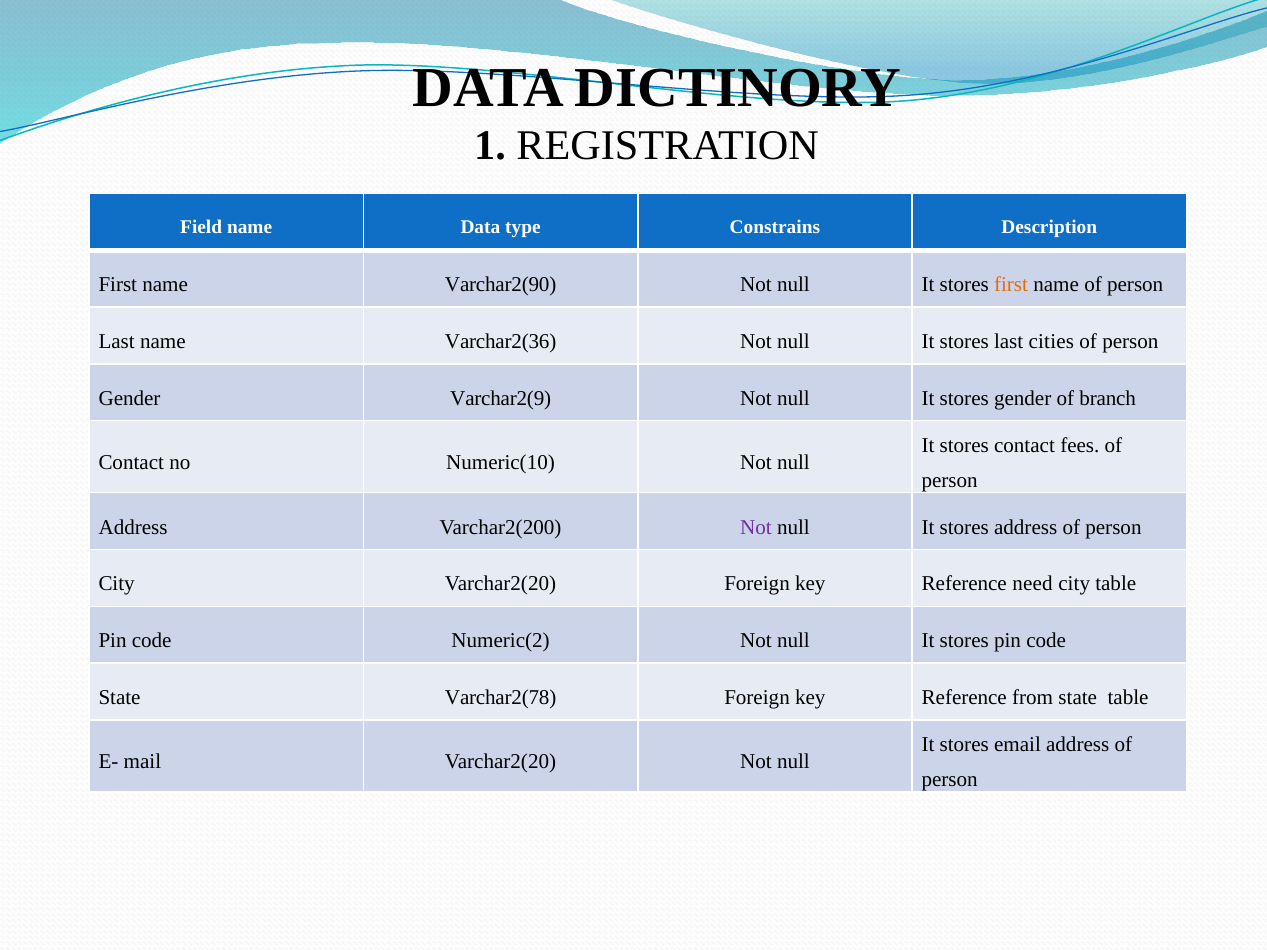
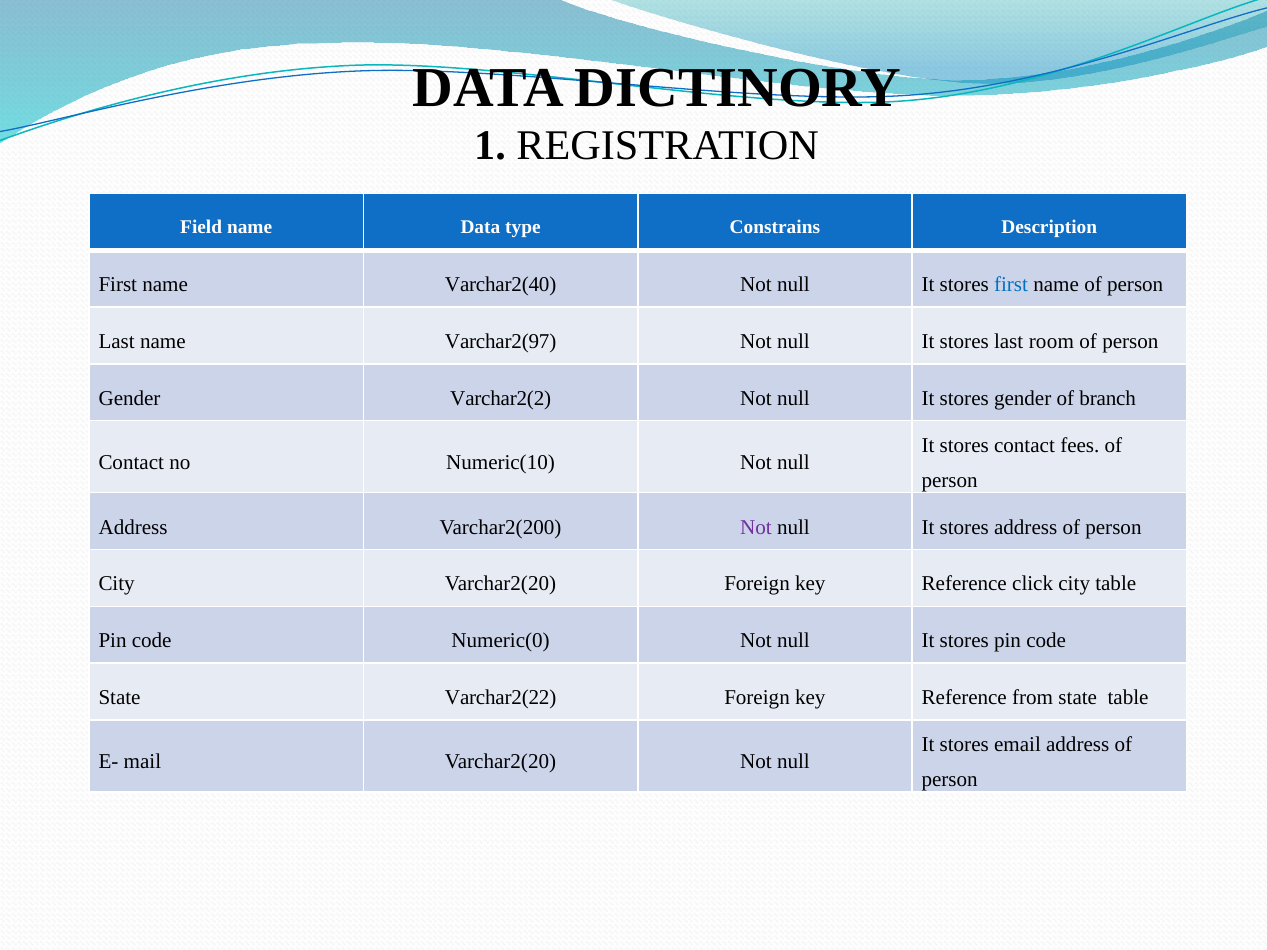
Varchar2(90: Varchar2(90 -> Varchar2(40 (501, 285)
first colour: orange -> blue (1011, 285)
Varchar2(36: Varchar2(36 -> Varchar2(97 (501, 342)
cities: cities -> room (1051, 342)
Varchar2(9: Varchar2(9 -> Varchar2(2 (501, 398)
need: need -> click (1033, 584)
Numeric(2: Numeric(2 -> Numeric(0 (501, 641)
Varchar2(78: Varchar2(78 -> Varchar2(22 (501, 698)
